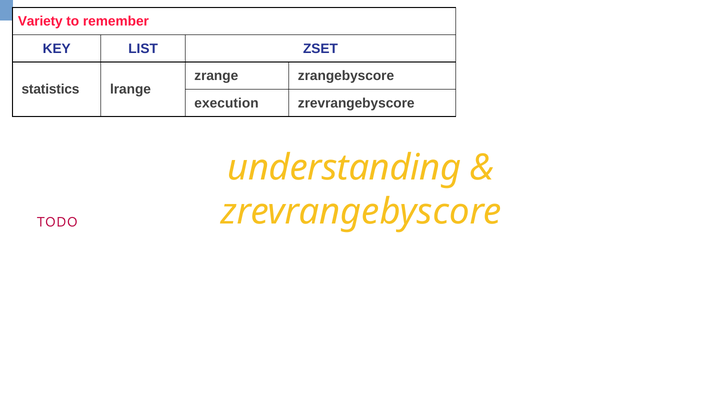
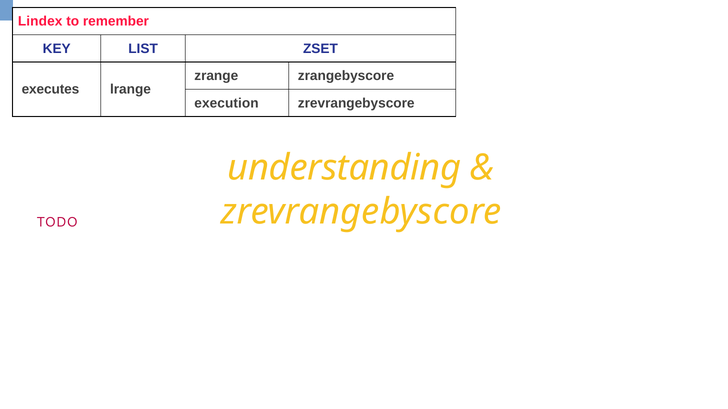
Variety: Variety -> Lindex (40, 21)
statistics: statistics -> executes (50, 90)
